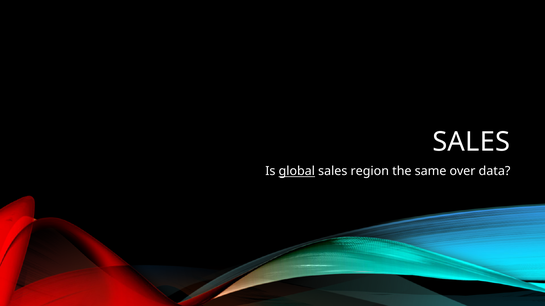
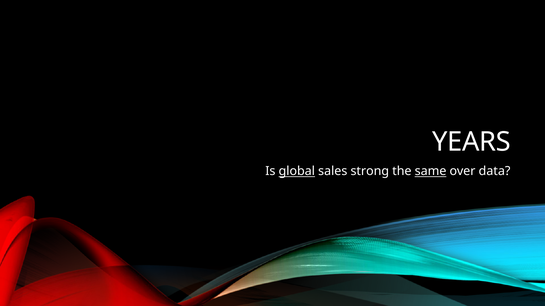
SALES: SALES -> YEARS (471, 142)
region: region -> strong (370, 171)
same underline: none -> present (431, 171)
